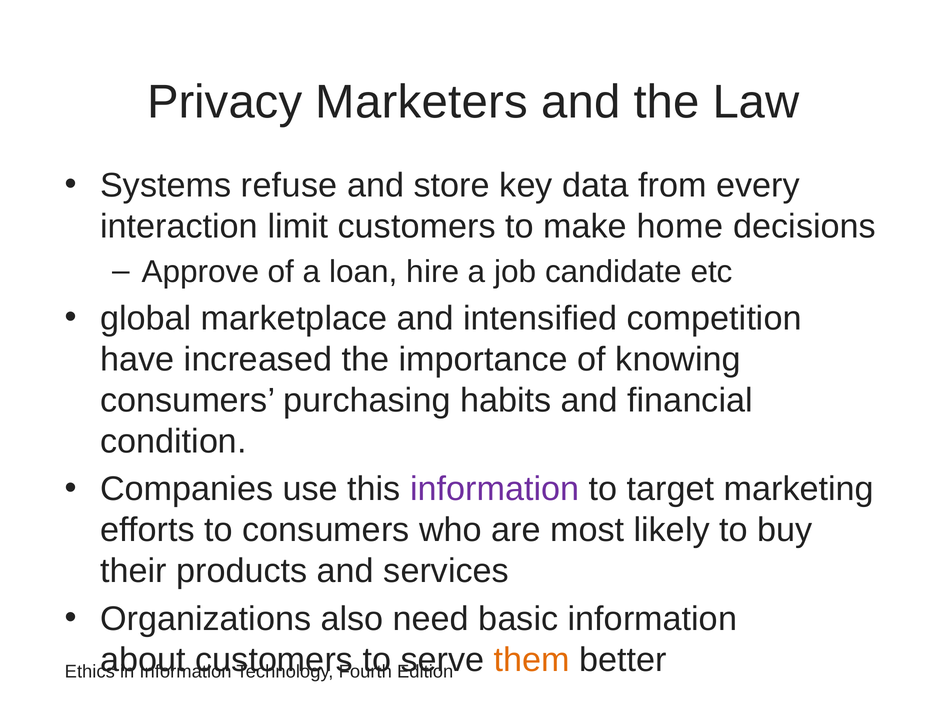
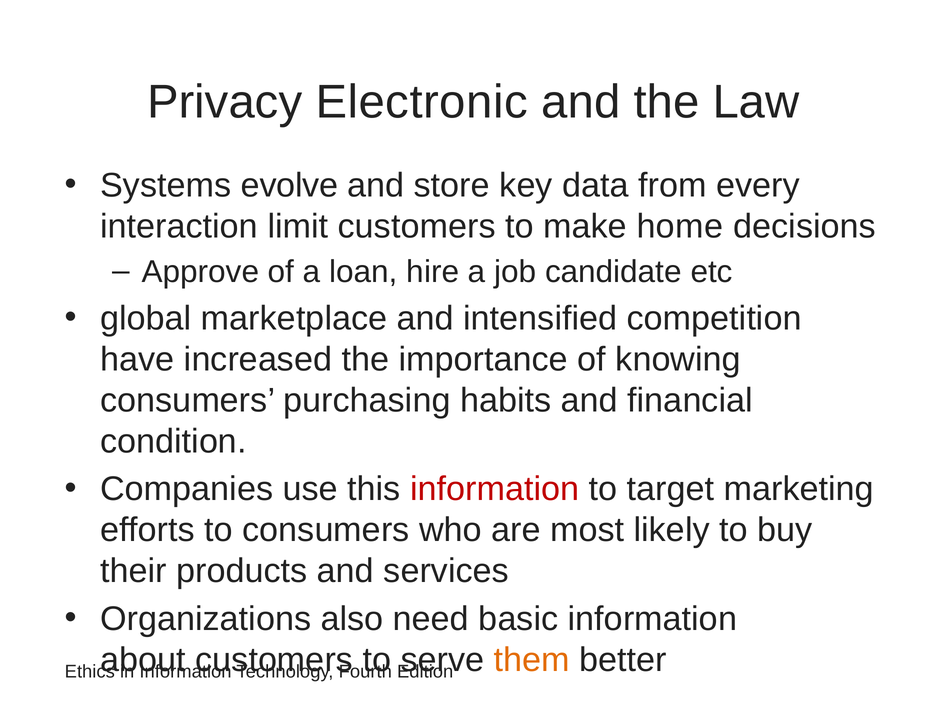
Marketers: Marketers -> Electronic (422, 102)
refuse: refuse -> evolve (289, 185)
information colour: purple -> red (495, 489)
